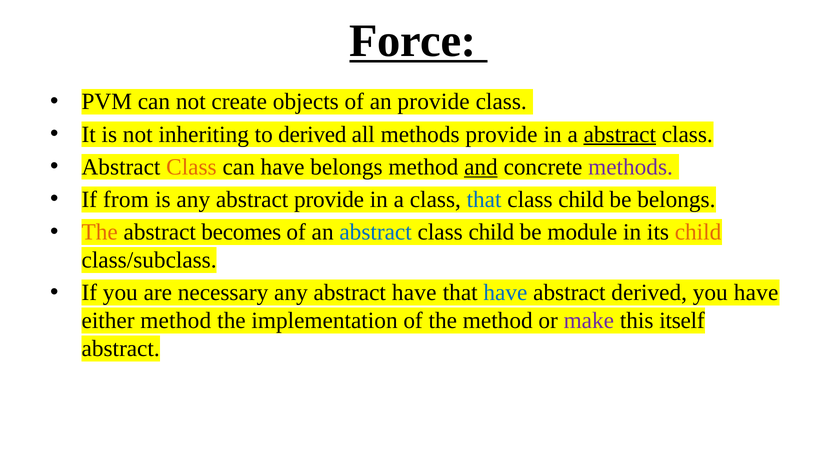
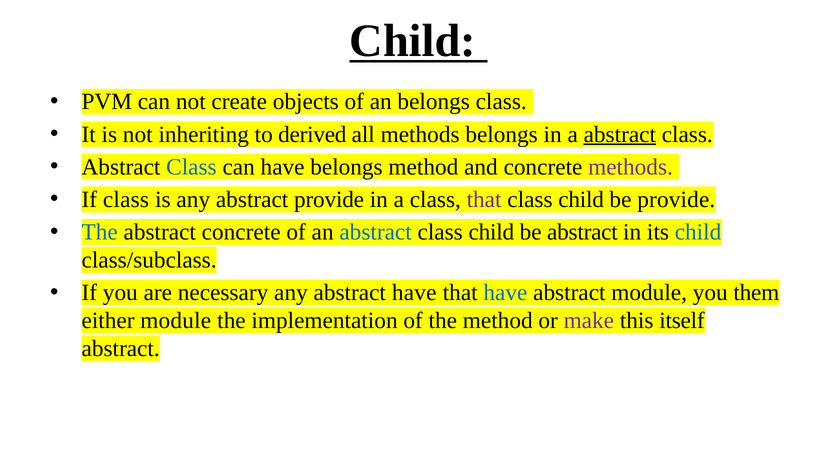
Force: Force -> Child (413, 41)
an provide: provide -> belongs (434, 102)
methods provide: provide -> belongs (502, 134)
Class colour: orange -> blue (191, 167)
and underline: present -> none (481, 167)
If from: from -> class (126, 200)
that colour: blue -> purple (484, 200)
be belongs: belongs -> provide (676, 200)
The colour: orange -> blue (100, 232)
abstract becomes: becomes -> concrete (241, 232)
be module: module -> abstract (582, 232)
child colour: orange -> blue (698, 232)
abstract derived: derived -> module (649, 293)
you have: have -> them (756, 293)
either method: method -> module (176, 321)
